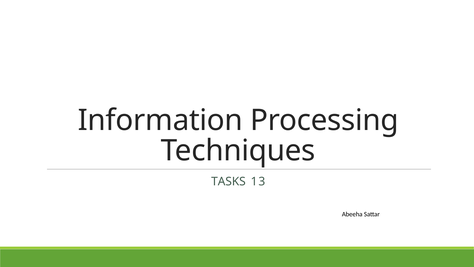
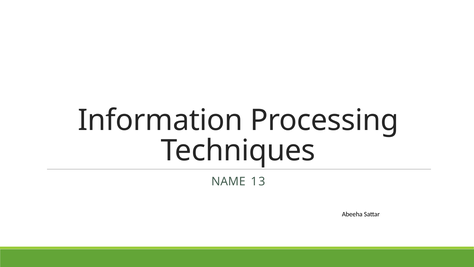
TASKS: TASKS -> NAME (228, 181)
